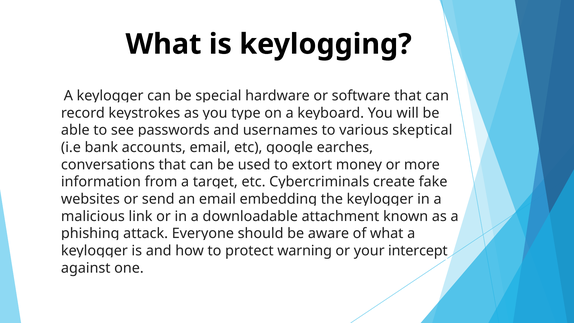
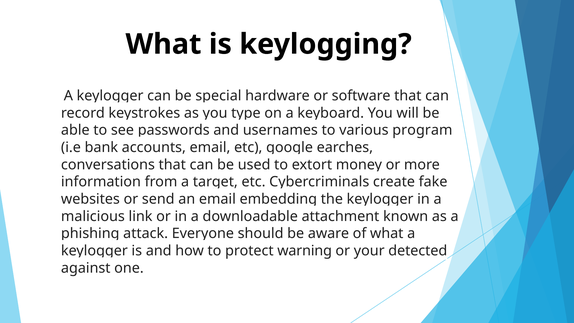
skeptical: skeptical -> program (422, 130)
intercept: intercept -> detected (418, 251)
